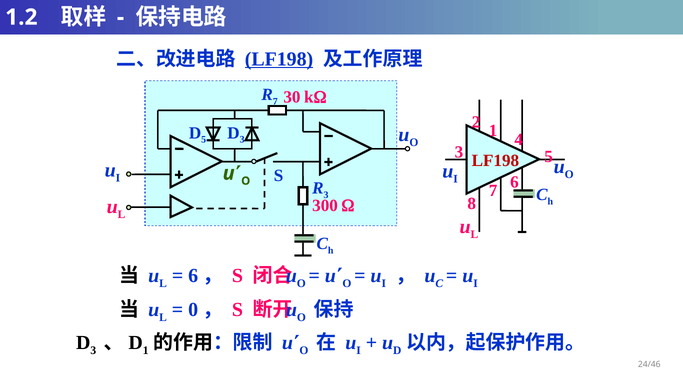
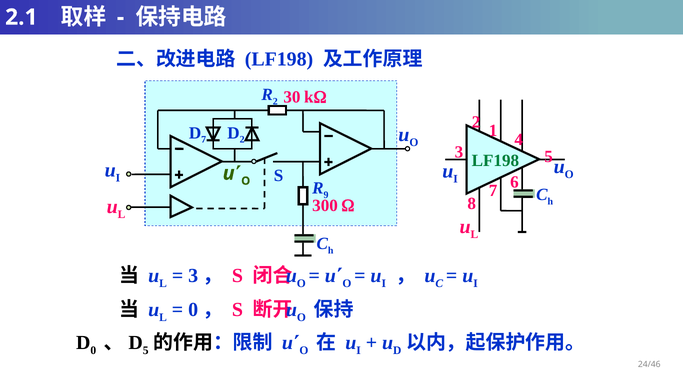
1.2: 1.2 -> 2.1 (21, 17)
LF198 underline: present -> none (279, 59)
7: 7 -> 2 (275, 102)
5: 5 -> 7 (204, 140)
3: 3 -> 2 (242, 140)
LF198 colour: red -> green (495, 161)
3: 3 -> 9 (326, 195)
6: 6 -> 3 (193, 276)
3: 3 -> 0 (93, 351)
1: 1 -> 5 (146, 351)
